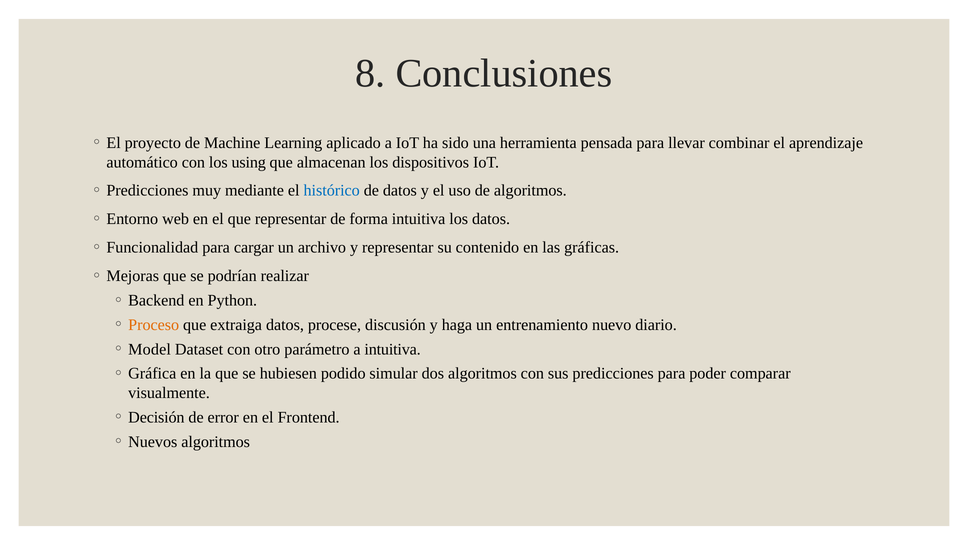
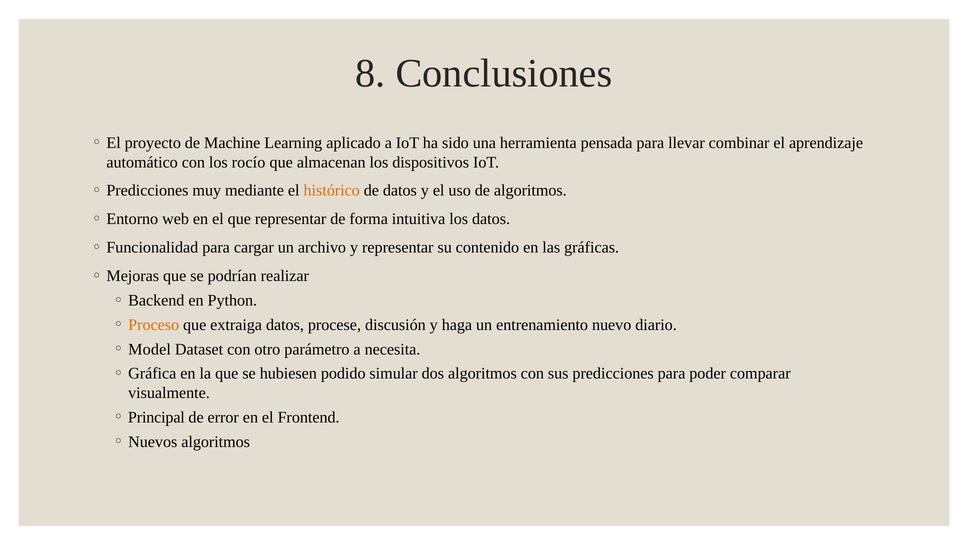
using: using -> rocío (249, 162)
histórico colour: blue -> orange (332, 190)
a intuitiva: intuitiva -> necesita (393, 349)
Decisión: Decisión -> Principal (156, 417)
